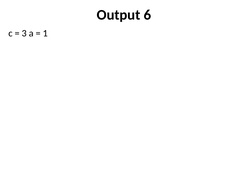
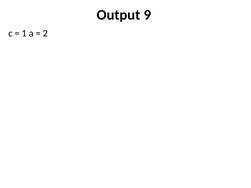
6: 6 -> 9 (147, 15)
3: 3 -> 1 (24, 33)
1: 1 -> 2 (45, 33)
